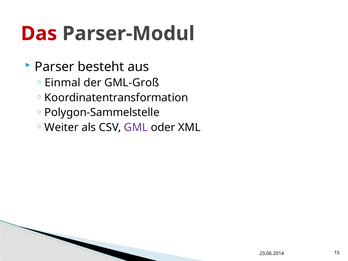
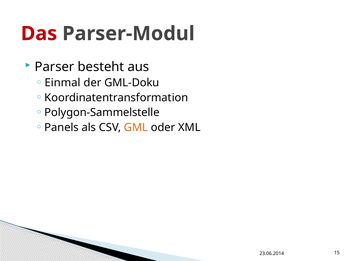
GML-Groß: GML-Groß -> GML-Doku (132, 83)
Weiter: Weiter -> Panels (62, 127)
GML colour: purple -> orange (136, 127)
